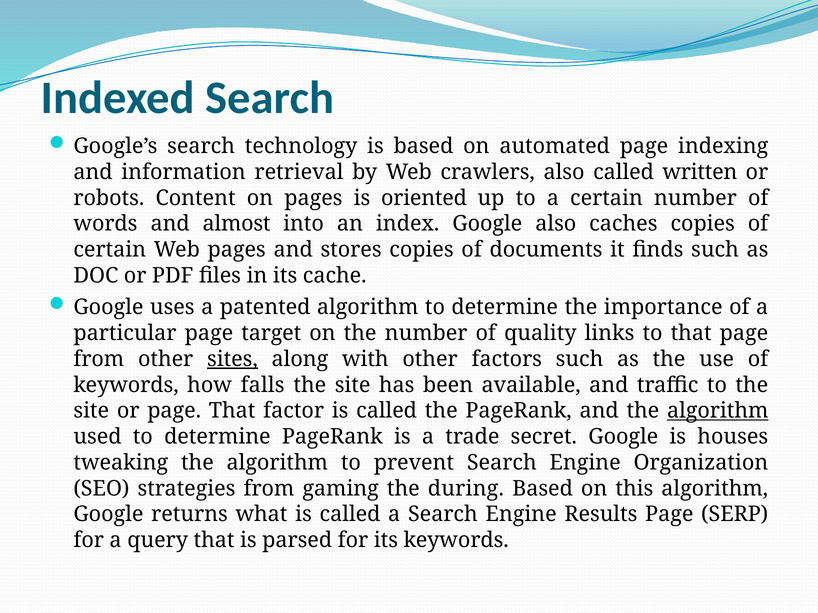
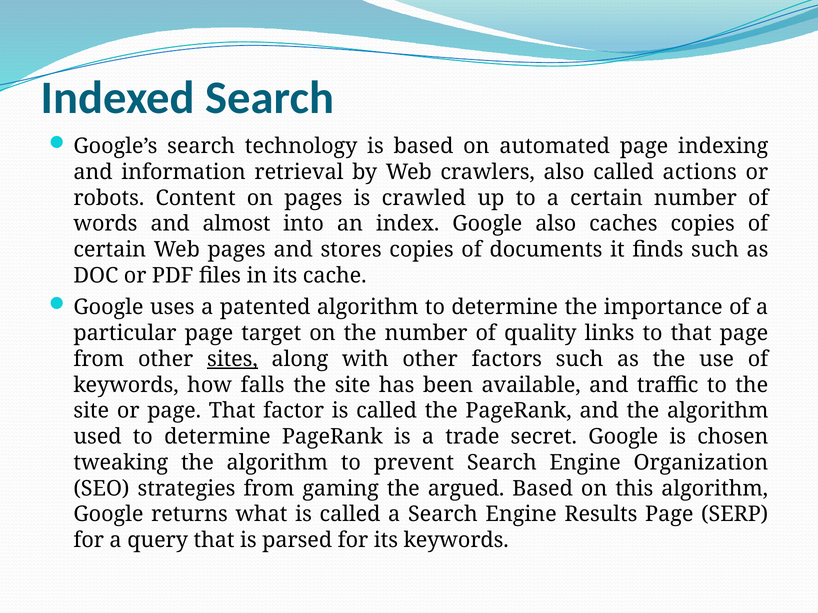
written: written -> actions (700, 172)
oriented: oriented -> crawled (424, 198)
algorithm underline: present -> none (718, 411)
houses: houses -> chosen (733, 437)
during: during -> argued (466, 489)
